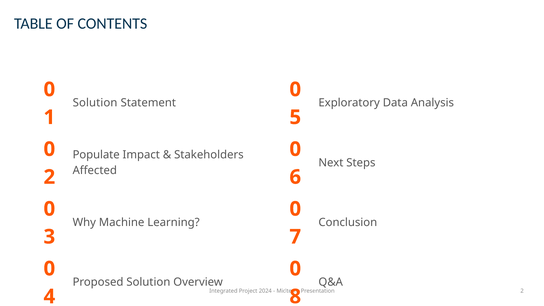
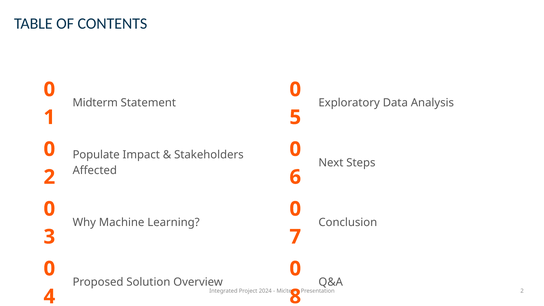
Solution: Solution -> Midterm (95, 103)
